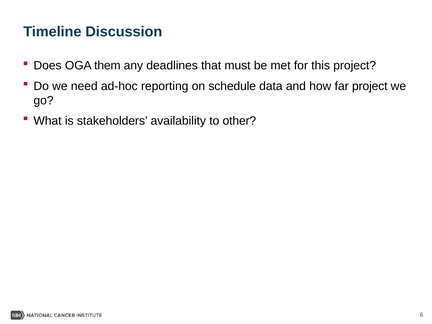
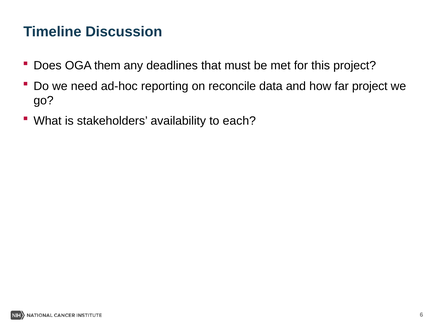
schedule: schedule -> reconcile (232, 86)
other: other -> each (239, 121)
